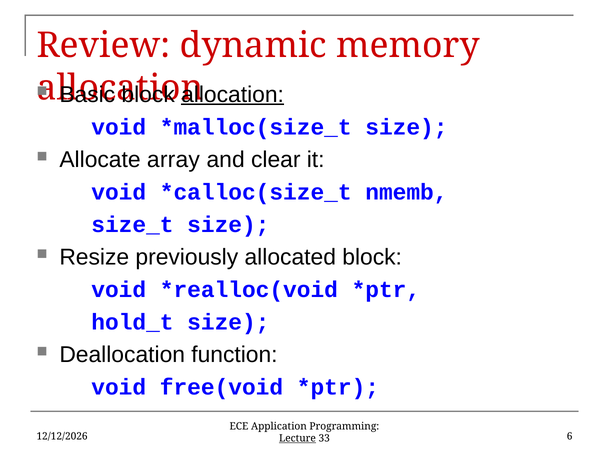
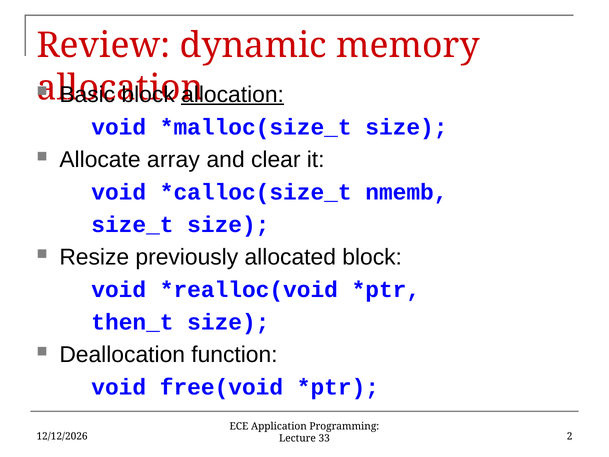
hold_t: hold_t -> then_t (132, 322)
Lecture underline: present -> none (297, 438)
6: 6 -> 2 (570, 436)
